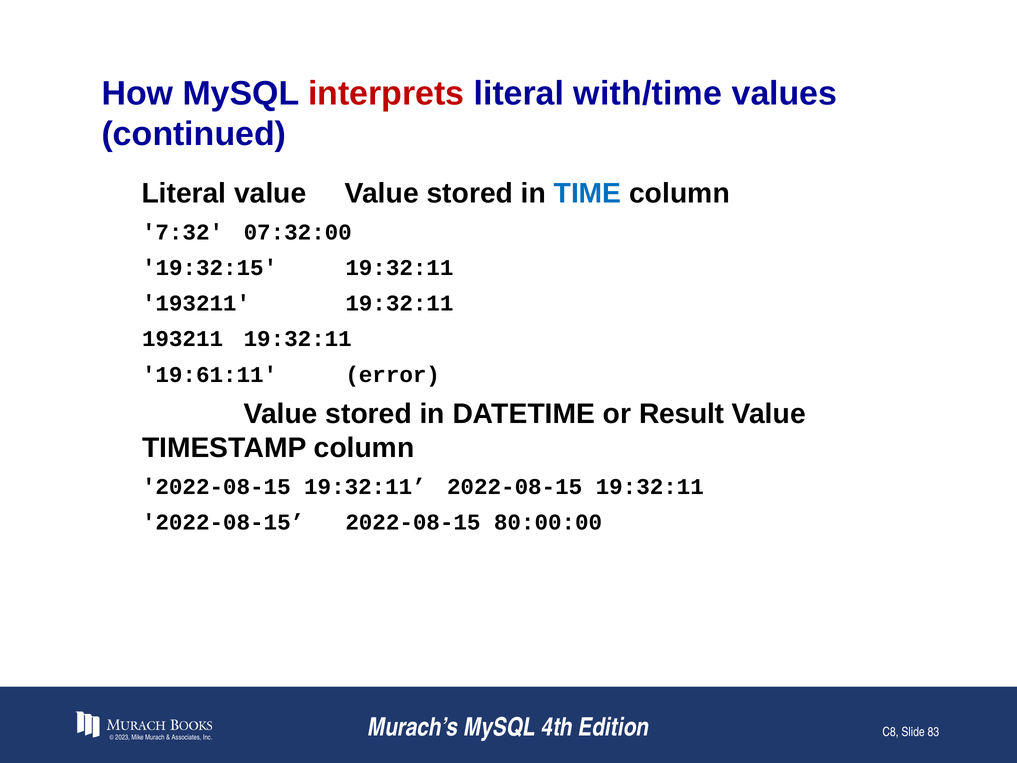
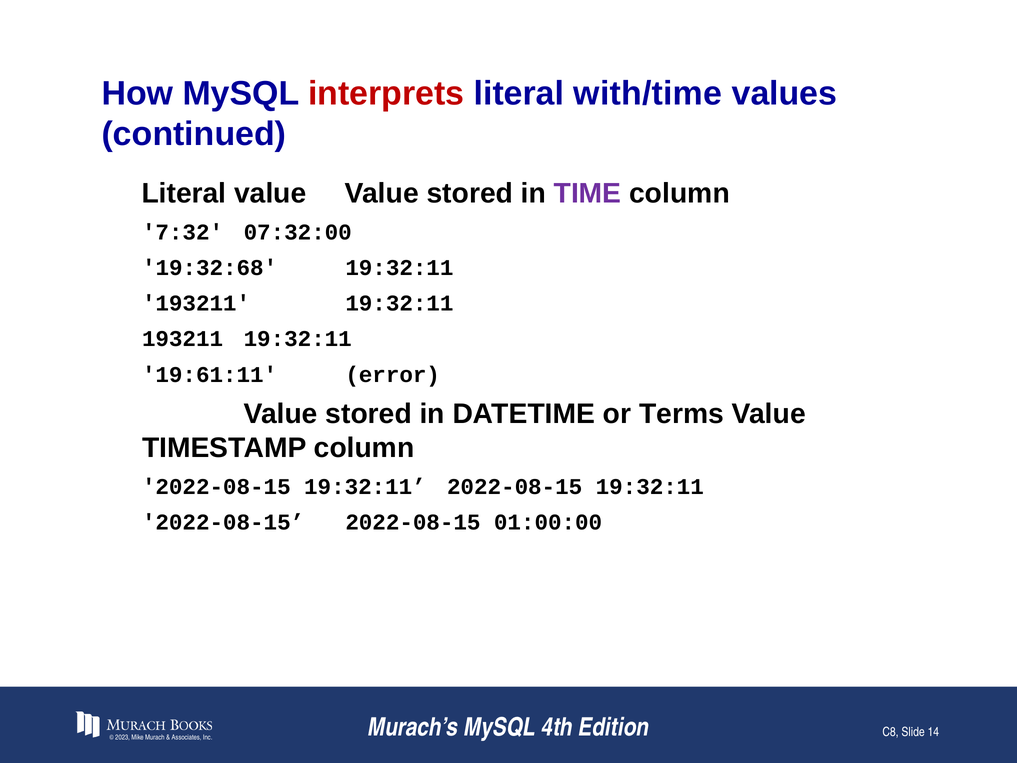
TIME colour: blue -> purple (588, 194)
19:32:15: 19:32:15 -> 19:32:68 (210, 268)
Result: Result -> Terms (682, 414)
80:00:00: 80:00:00 -> 01:00:00 (548, 522)
83: 83 -> 14 (933, 732)
